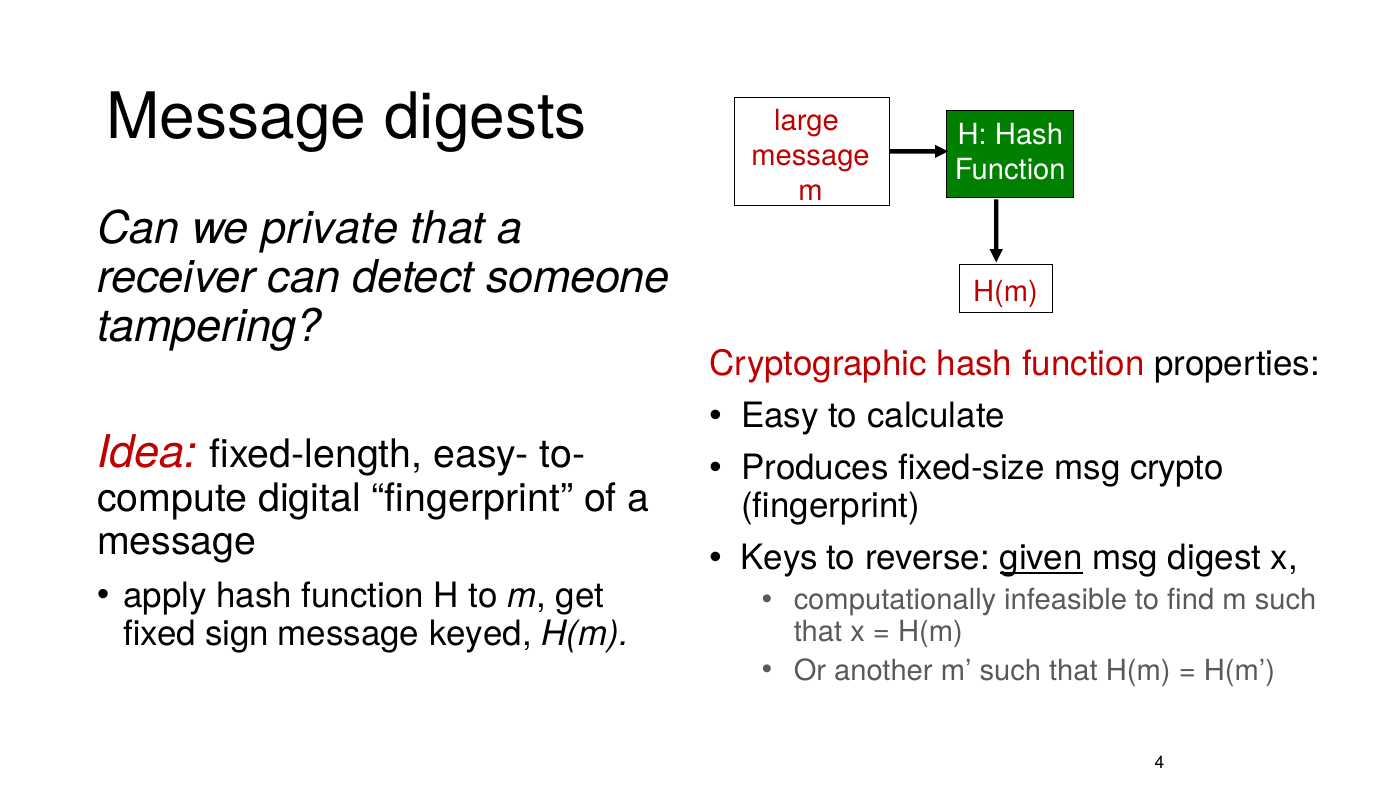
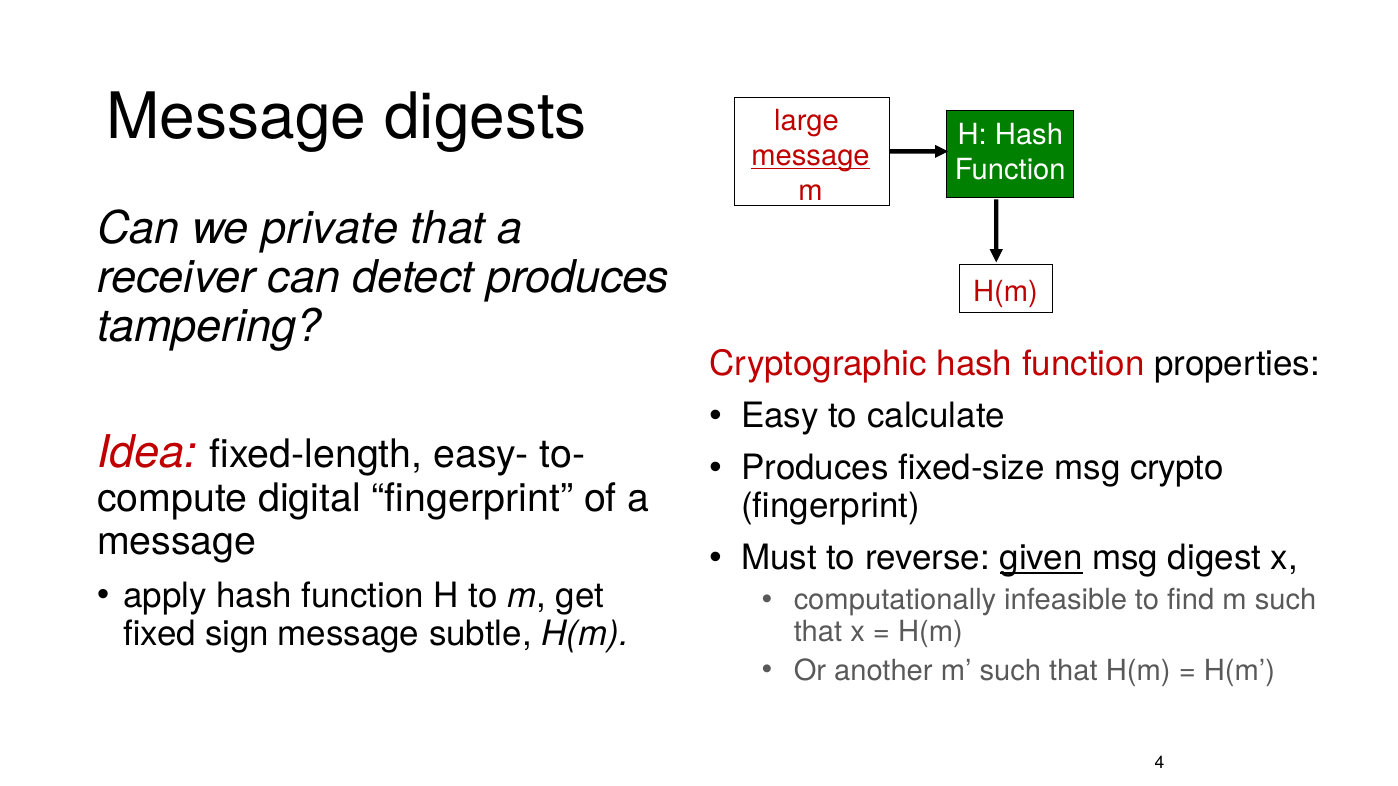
message underline: none -> present (811, 156)
detect someone: someone -> produces (578, 278)
Keys: Keys -> Must (779, 559)
keyed: keyed -> subtle (480, 634)
